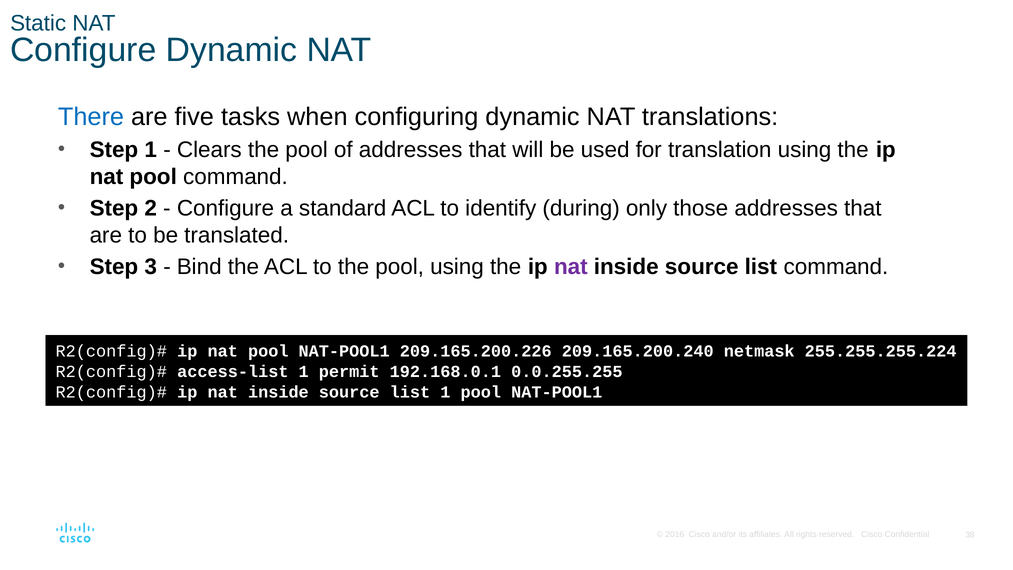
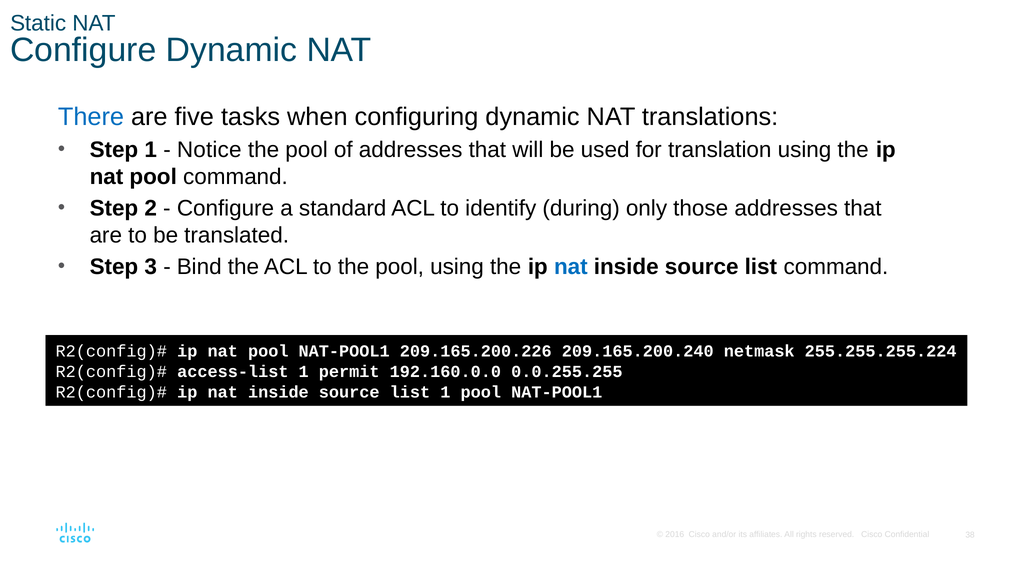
Clears: Clears -> Notice (209, 150)
nat colour: purple -> blue (571, 267)
192.168.0.1: 192.168.0.1 -> 192.160.0.0 (445, 372)
